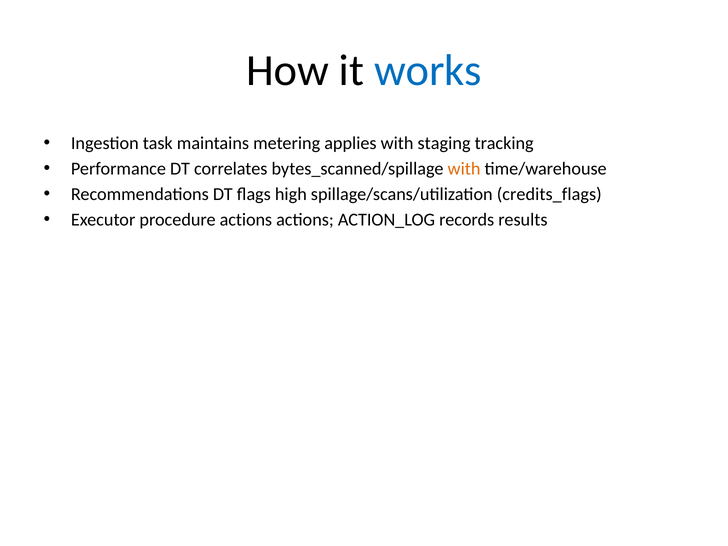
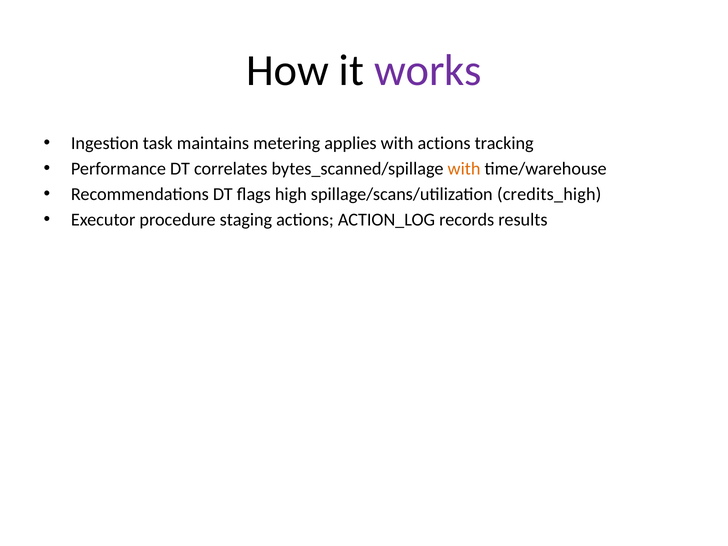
works colour: blue -> purple (428, 70)
with staging: staging -> actions (444, 143)
credits_flags: credits_flags -> credits_high (549, 194)
procedure actions: actions -> staging (246, 220)
